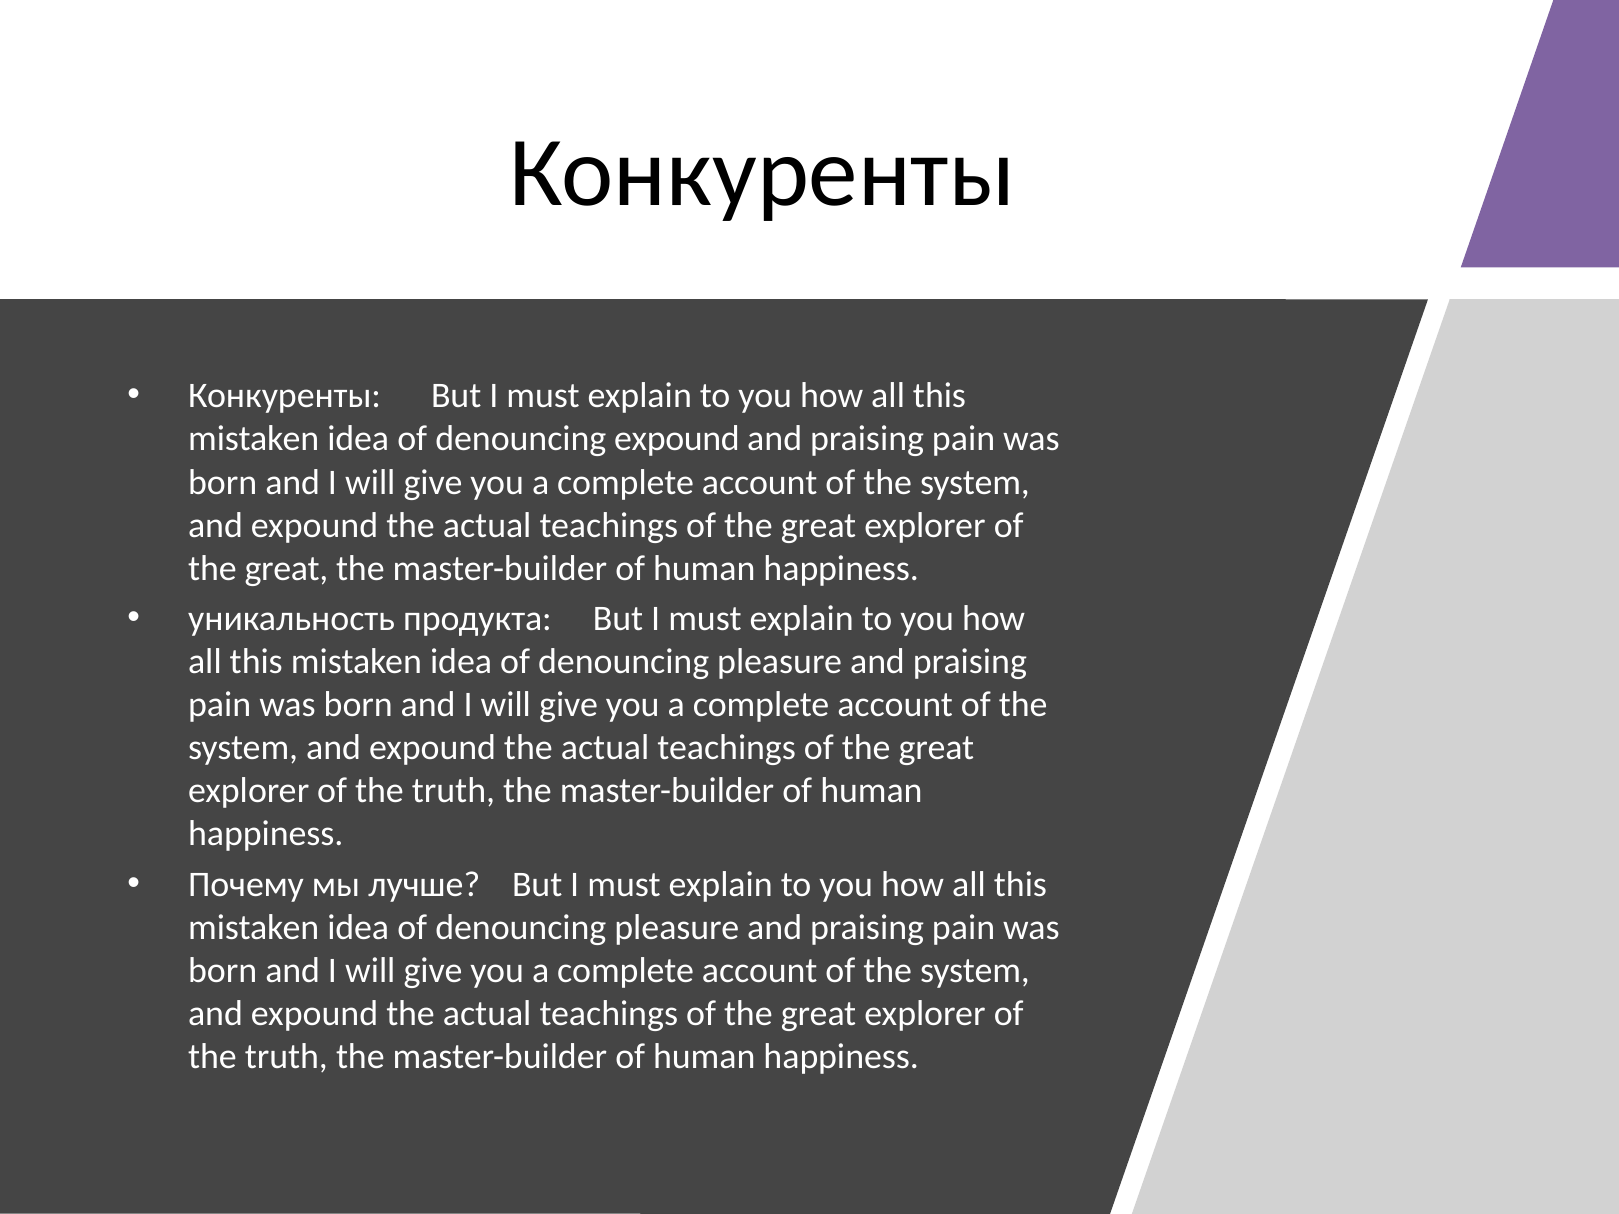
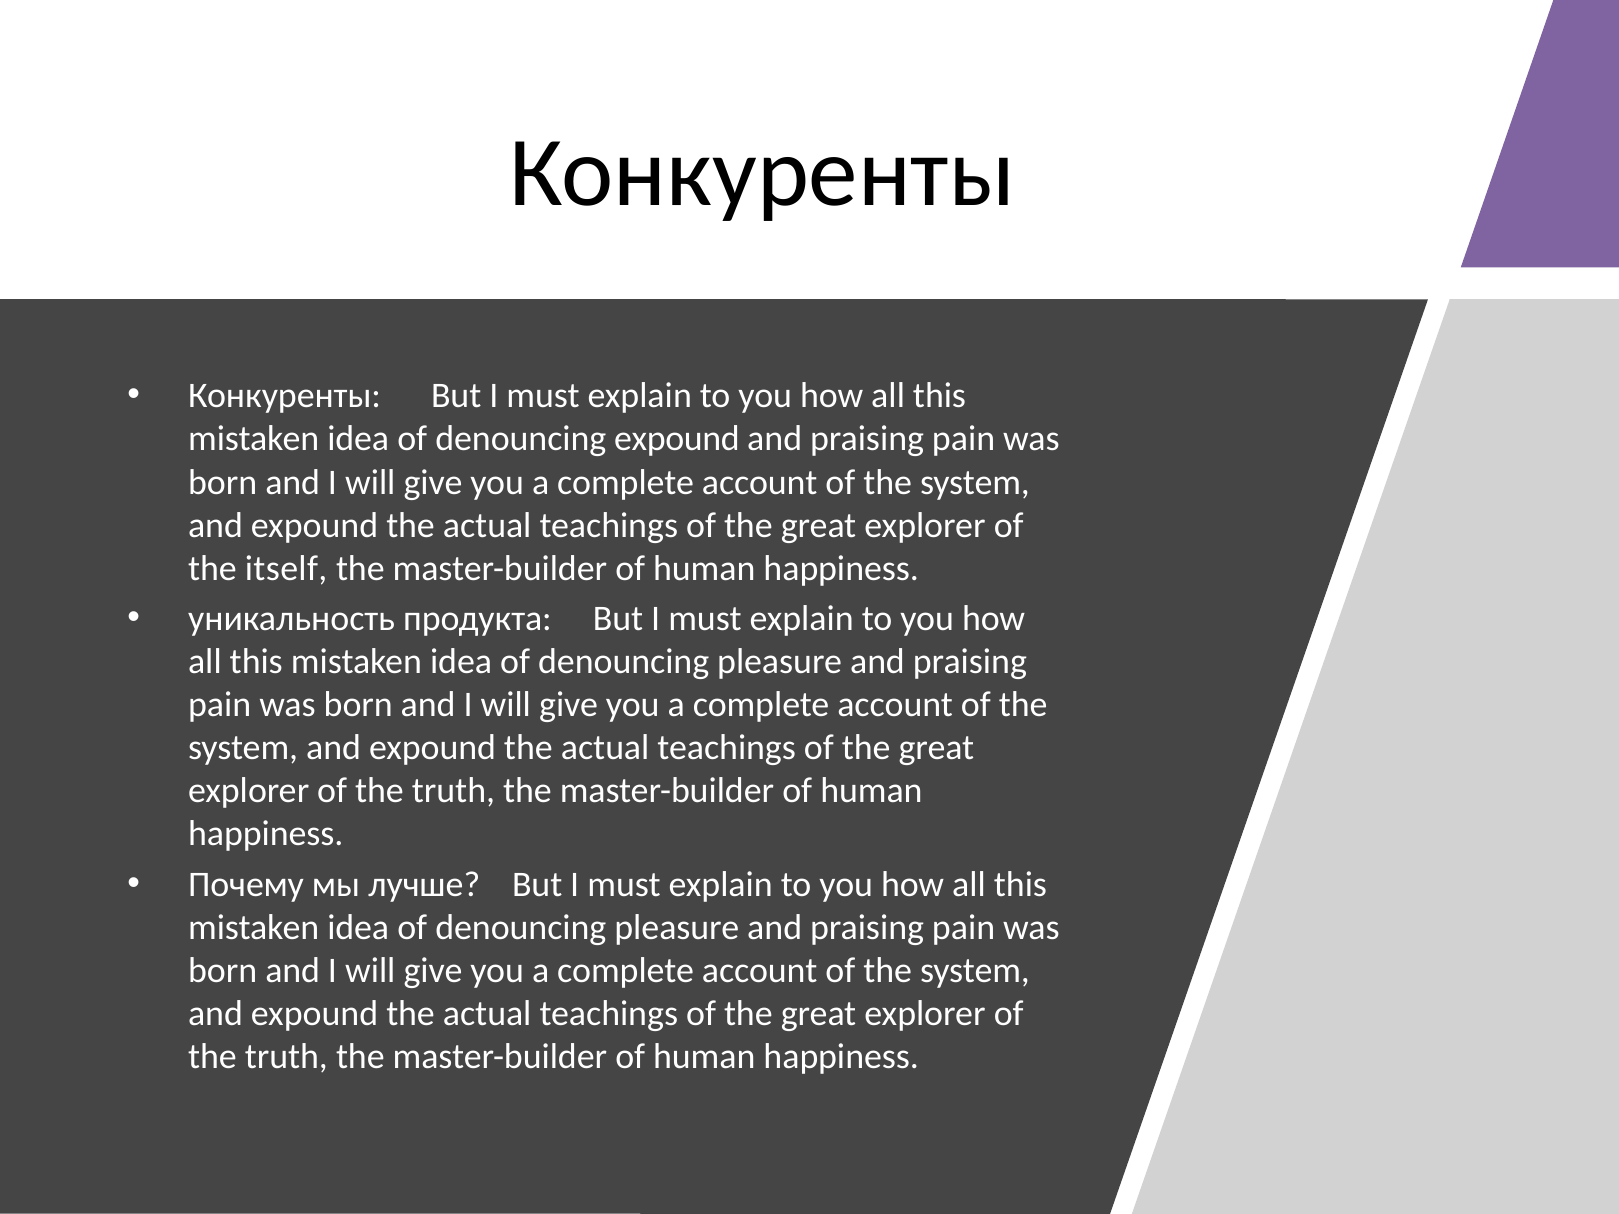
great: great -> itself (286, 568)
